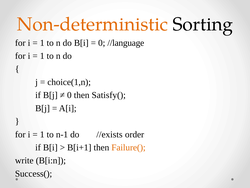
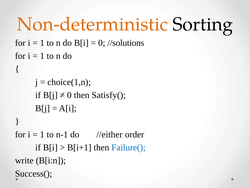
//language: //language -> //solutions (126, 43)
//exists: //exists -> //either (109, 134)
Failure( colour: orange -> blue (128, 147)
